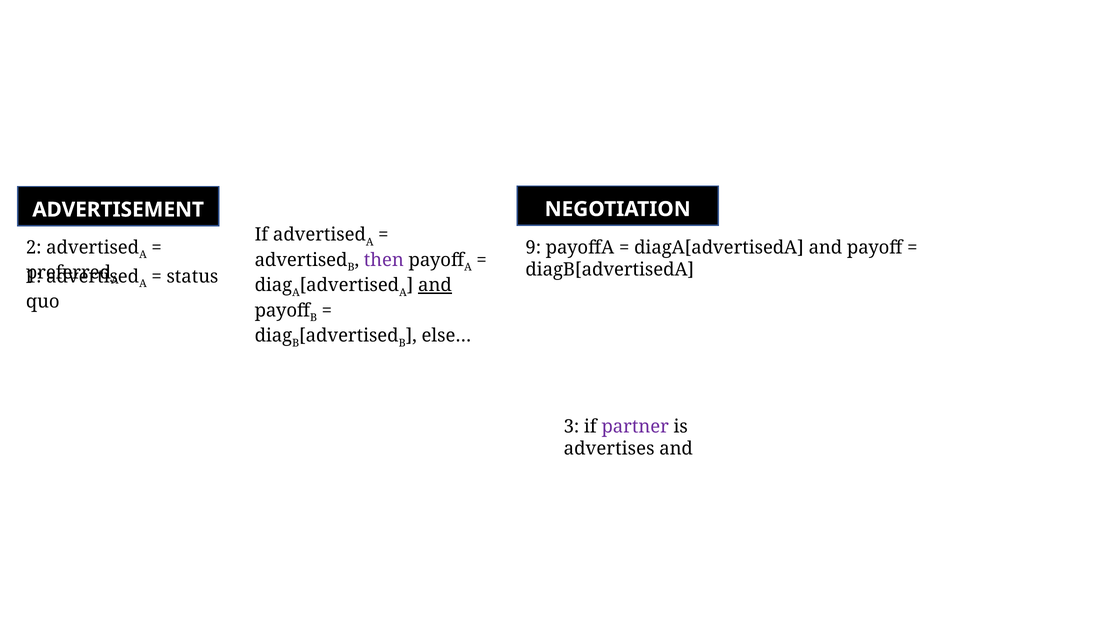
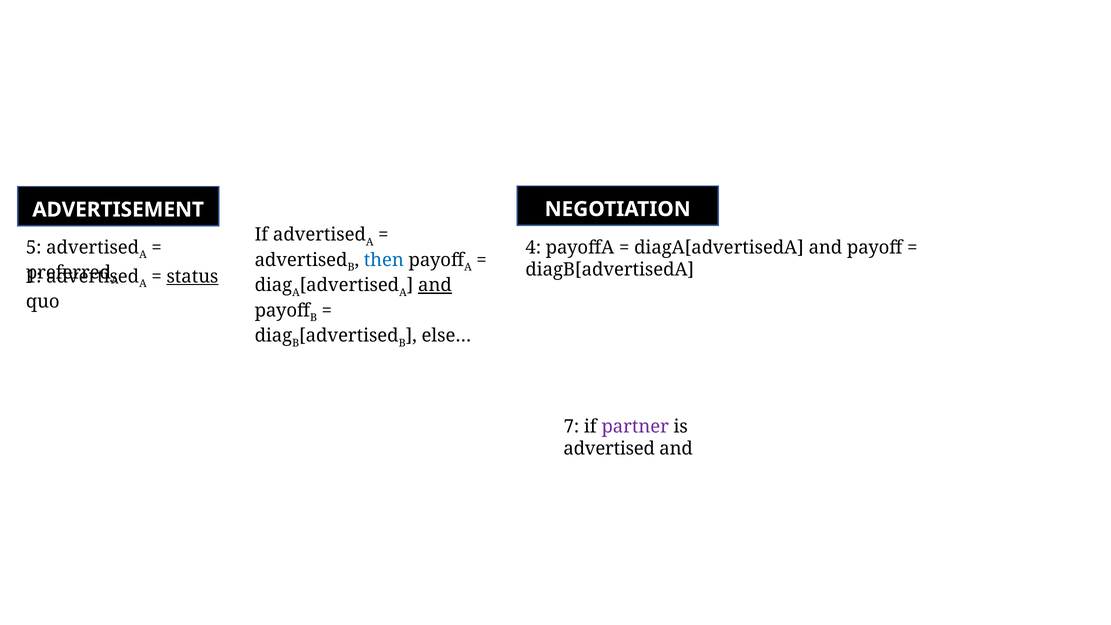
2: 2 -> 5 (34, 248)
9: 9 -> 4 (533, 248)
then colour: purple -> blue (384, 260)
status underline: none -> present (192, 276)
3: 3 -> 7 (571, 426)
advertises: advertises -> advertised (609, 449)
